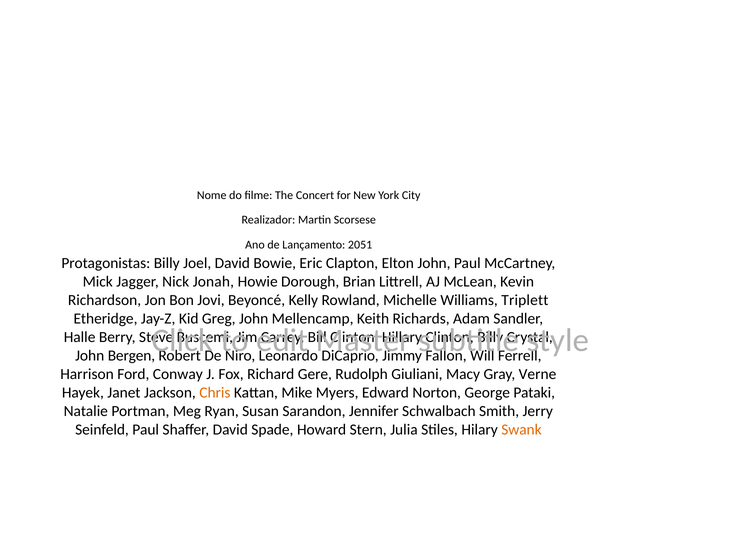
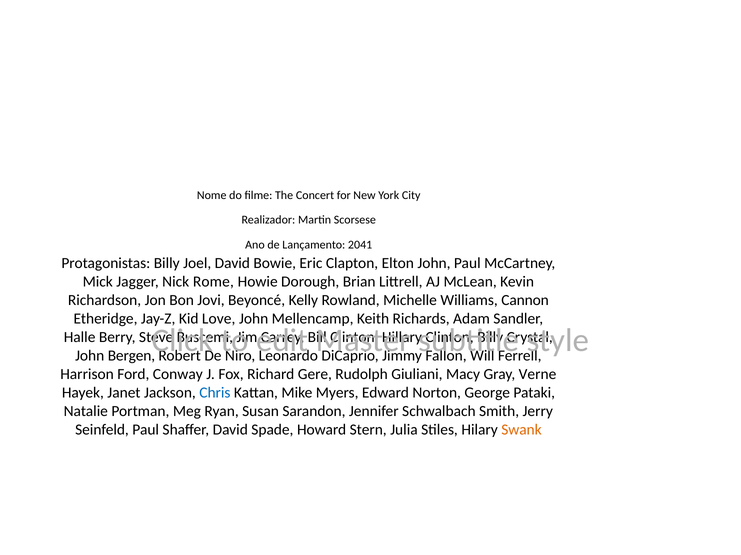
2051: 2051 -> 2041 (360, 245)
Jonah: Jonah -> Rome (213, 282)
Triplett: Triplett -> Cannon (525, 301)
Greg: Greg -> Love (219, 319)
Chris colour: orange -> blue (215, 393)
